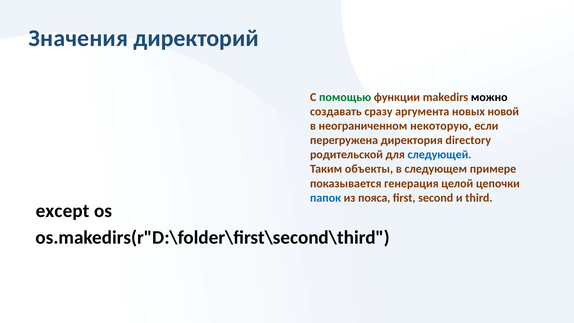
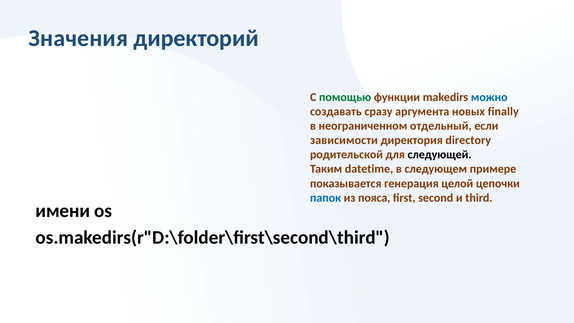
можно colour: black -> blue (489, 97)
новой: новой -> finally (503, 112)
некоторую: некоторую -> отдельный (441, 126)
перегружена: перегружена -> зависимости (344, 140)
следующей colour: blue -> black (440, 155)
объекты: объекты -> datetime (369, 169)
except: except -> имени (63, 211)
